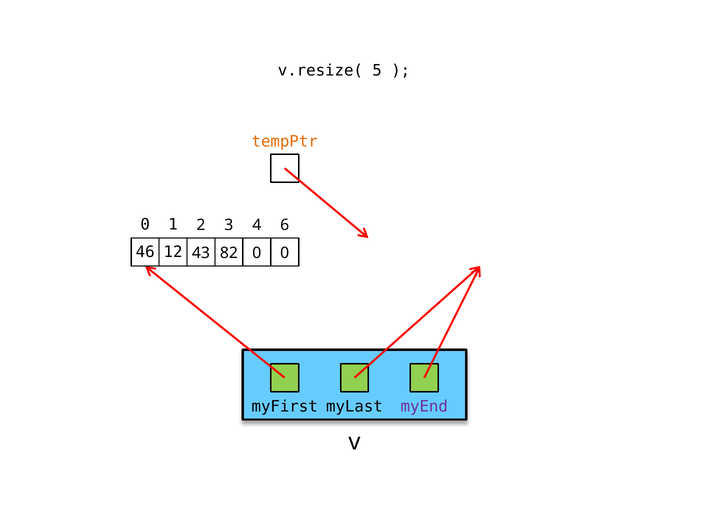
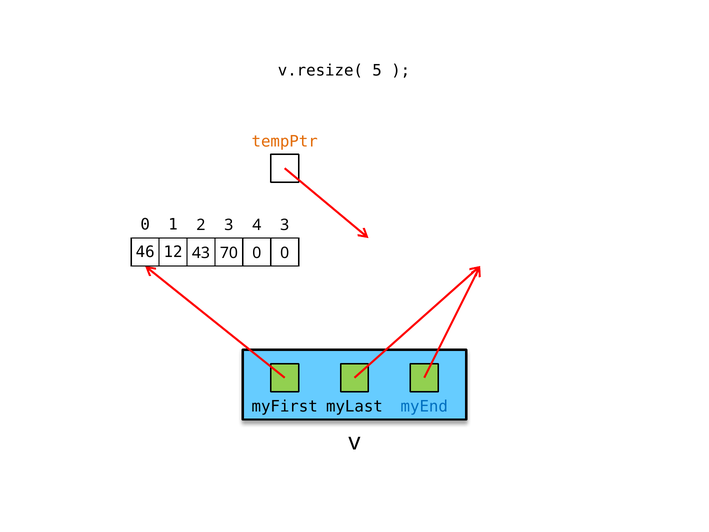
4 6: 6 -> 3 (285, 225)
82: 82 -> 70 (229, 253)
myEnd colour: purple -> blue (424, 407)
